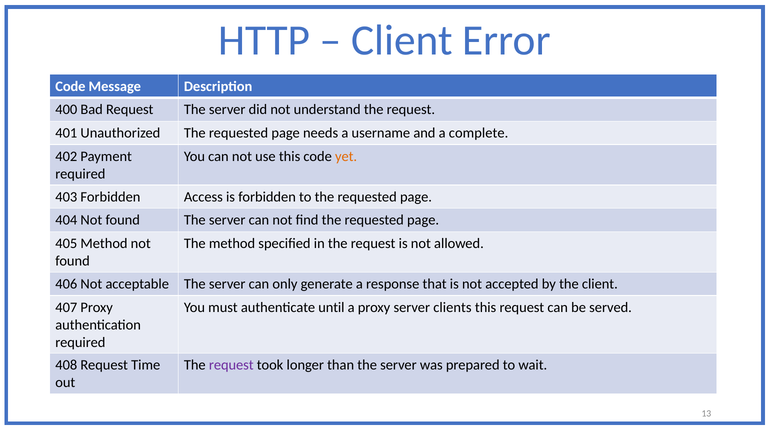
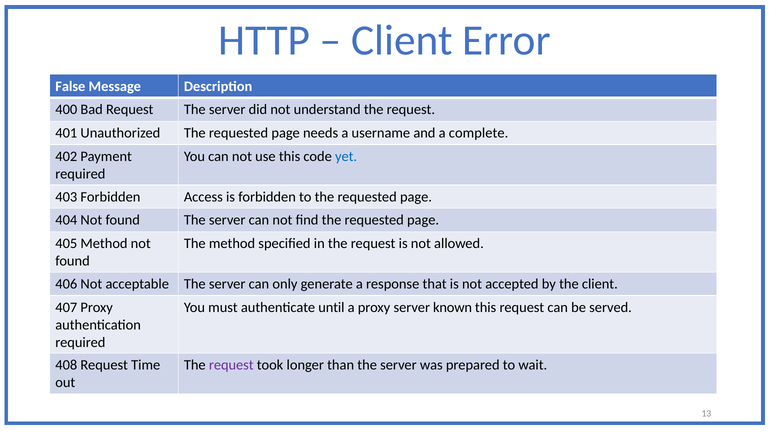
Code: Code -> False (70, 86)
yet colour: orange -> blue (346, 156)
clients: clients -> known (453, 307)
